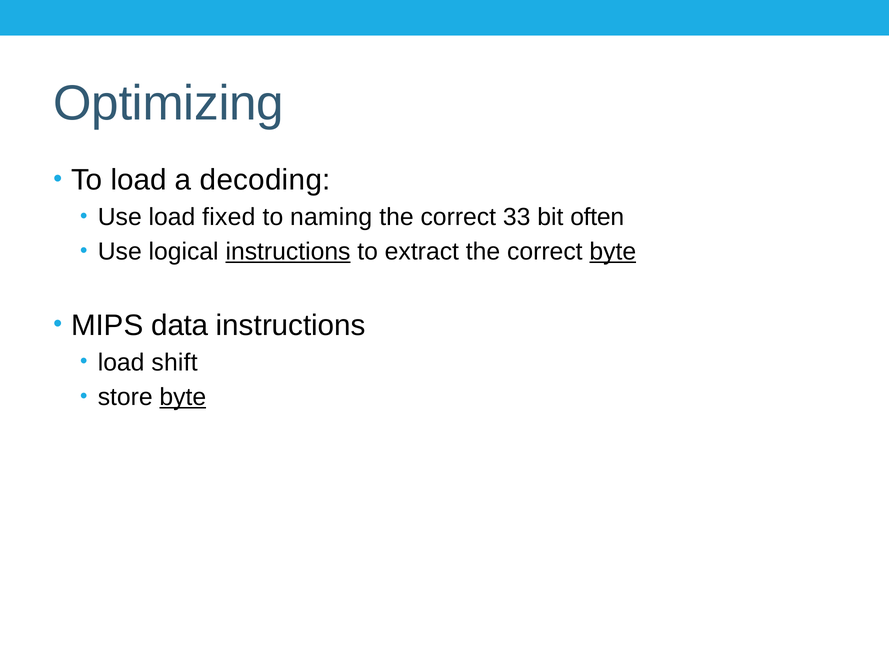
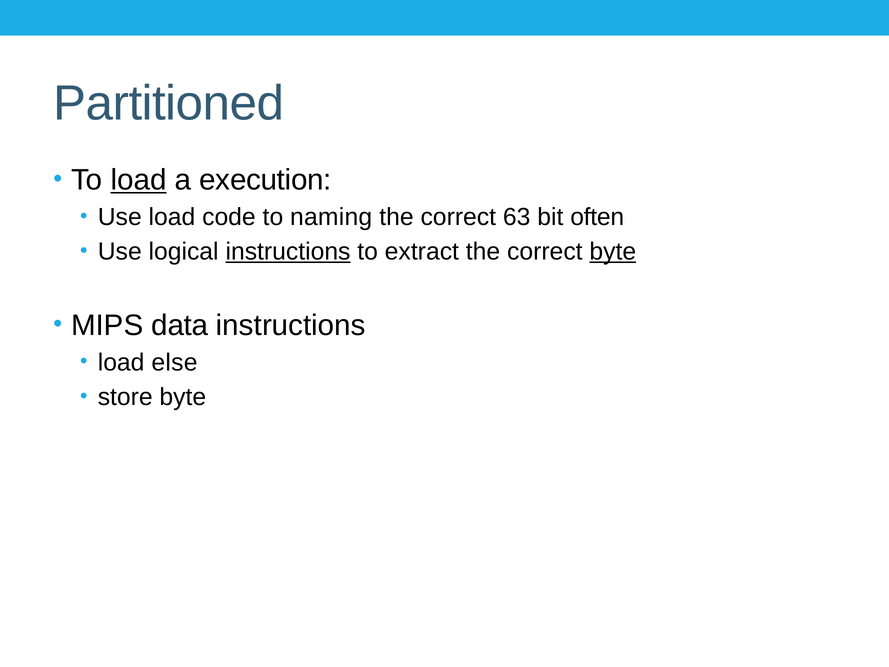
Optimizing: Optimizing -> Partitioned (169, 103)
load underline: none -> present (139, 180)
decoding: decoding -> execution (265, 180)
fixed: fixed -> code (229, 217)
33: 33 -> 63 (517, 217)
shift: shift -> else (175, 362)
byte underline: present -> none (183, 397)
